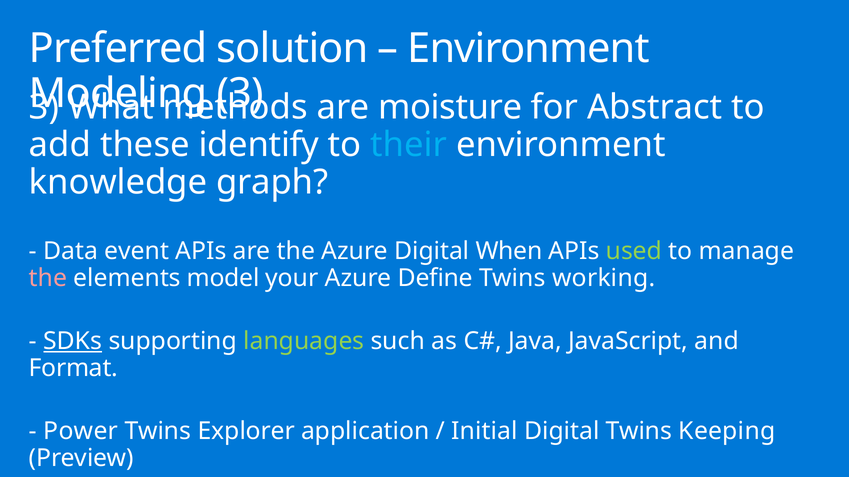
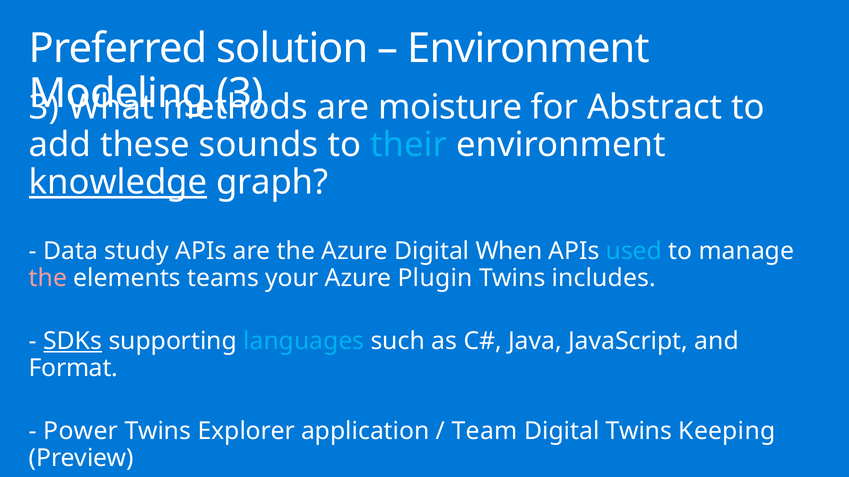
identify: identify -> sounds (259, 145)
knowledge underline: none -> present (118, 183)
event: event -> study (137, 251)
used colour: light green -> light blue (634, 251)
model: model -> teams (223, 278)
Define: Define -> Plugin (435, 278)
working: working -> includes (604, 278)
languages colour: light green -> light blue (304, 342)
Initial: Initial -> Team (485, 432)
